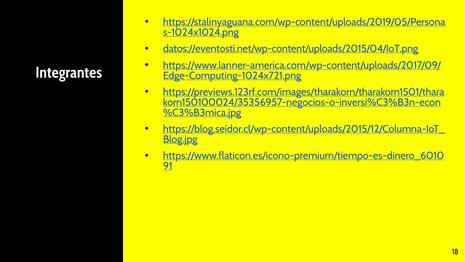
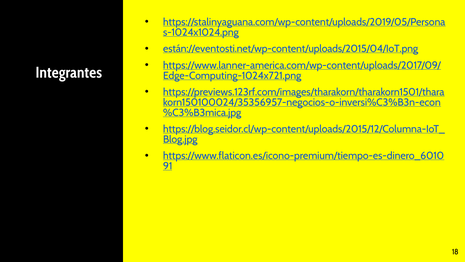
datos://eventosti.net/wp-content/uploads/2015/04/IoT.png: datos://eventosti.net/wp-content/uploads/2015/04/IoT.png -> están://eventosti.net/wp-content/uploads/2015/04/IoT.png (291, 49)
